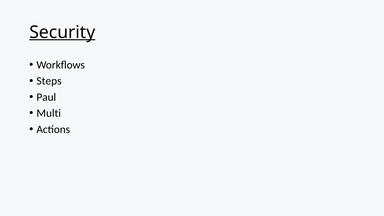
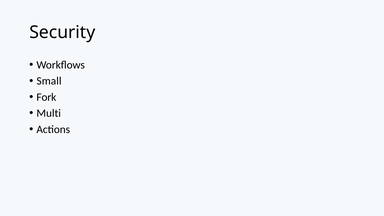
Security underline: present -> none (62, 32)
Steps: Steps -> Small (49, 81)
Paul: Paul -> Fork (46, 97)
